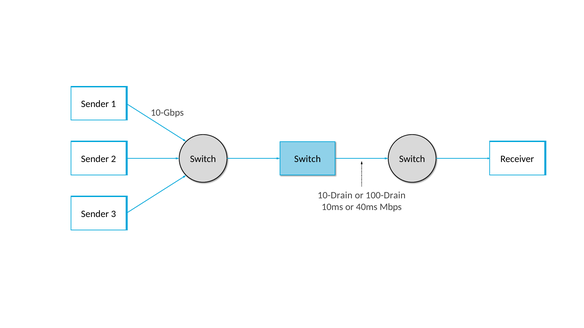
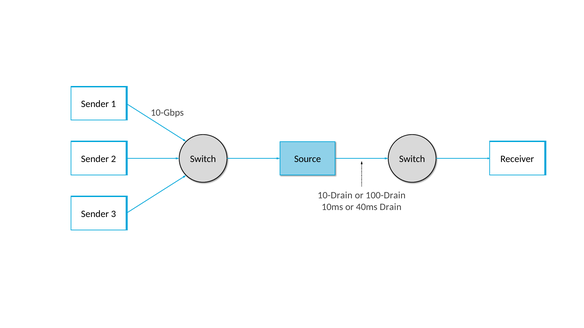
Switch: Switch -> Source (308, 159)
Mbps: Mbps -> Drain (391, 207)
